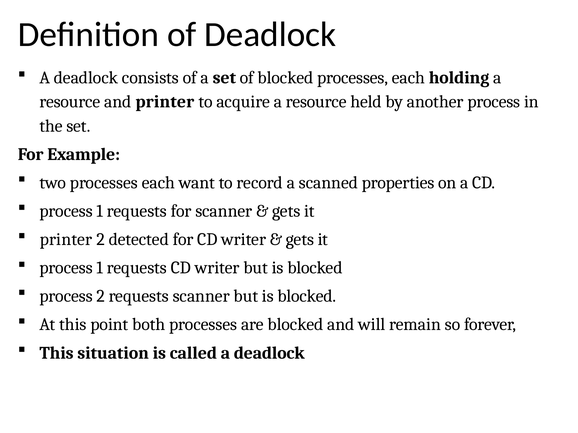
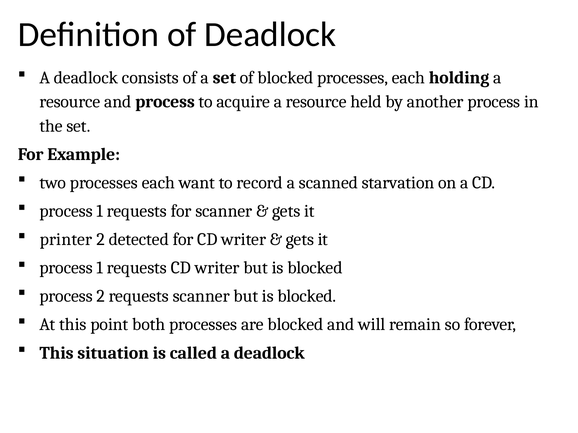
and printer: printer -> process (165, 102)
properties: properties -> starvation (398, 183)
